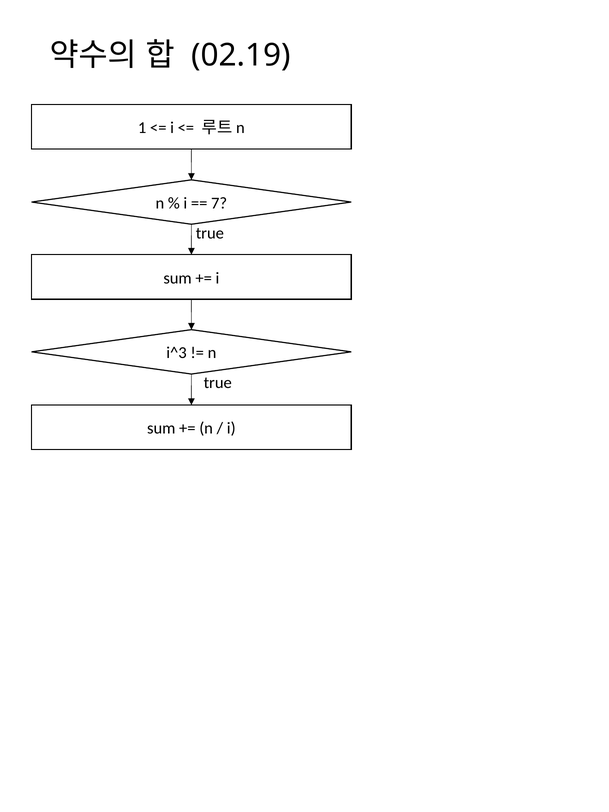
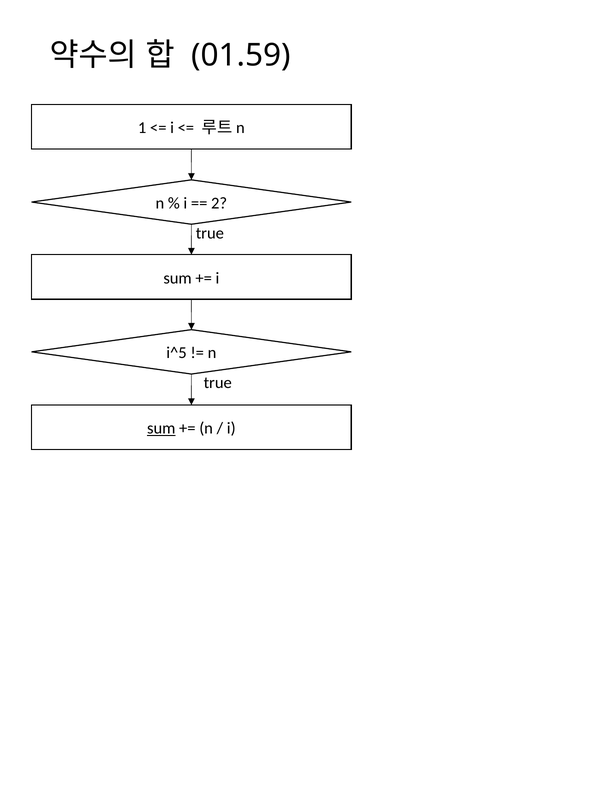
02.19: 02.19 -> 01.59 (241, 56)
7: 7 -> 2 (219, 203)
i^3: i^3 -> i^5 (177, 353)
sum underline: none -> present (161, 428)
